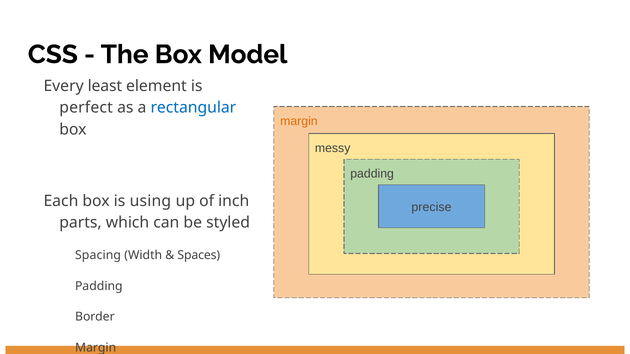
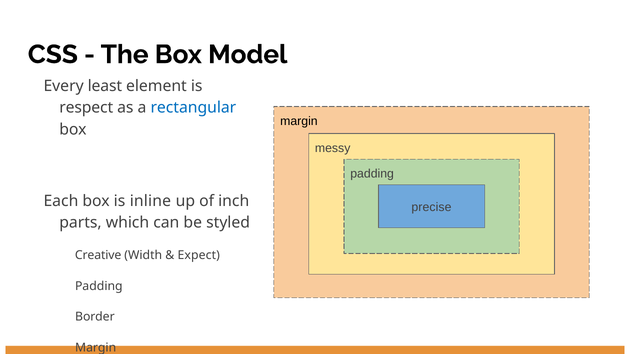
perfect: perfect -> respect (86, 108)
margin colour: orange -> black (299, 121)
using: using -> inline (150, 201)
Spacing: Spacing -> Creative (98, 256)
Spaces: Spaces -> Expect (199, 256)
